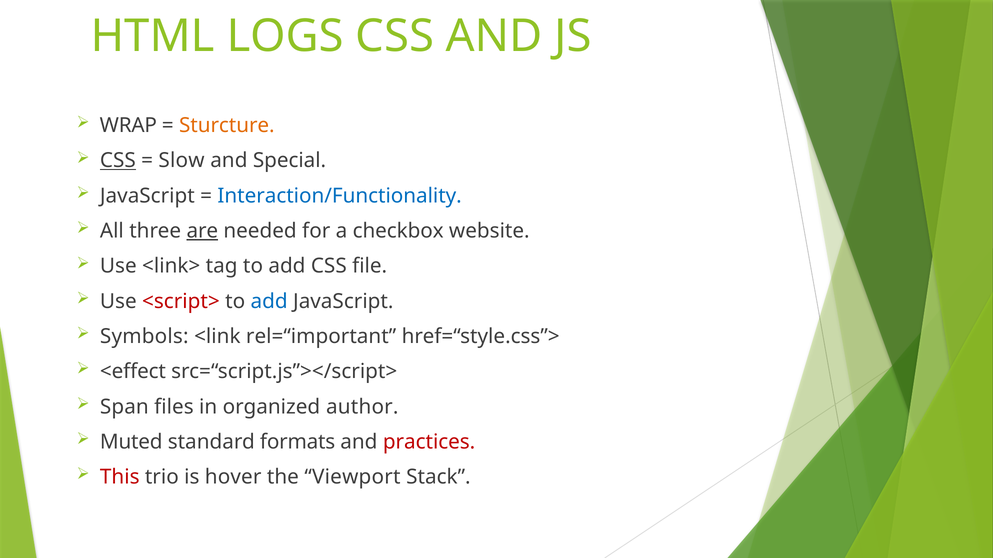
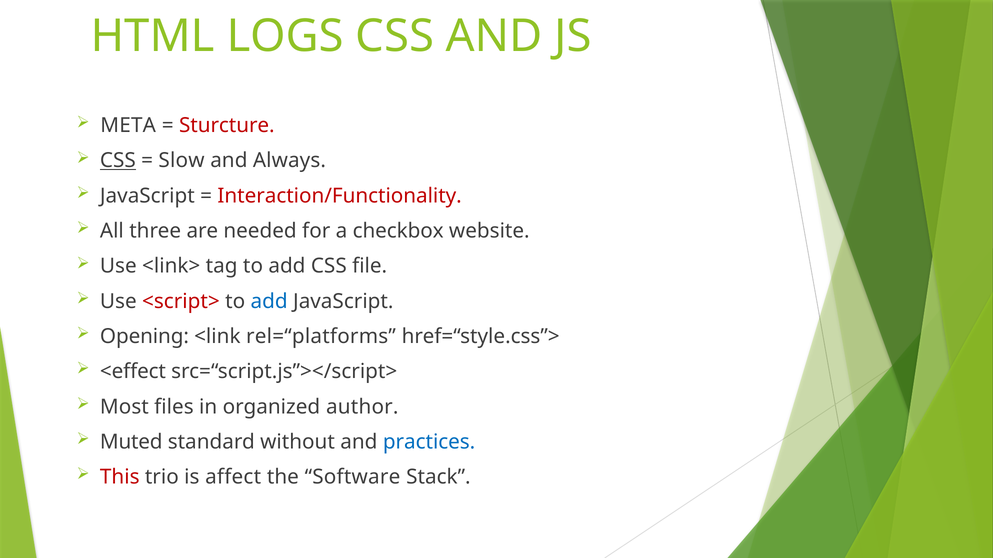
WRAP: WRAP -> META (128, 126)
Sturcture colour: orange -> red (227, 126)
Special: Special -> Always (289, 161)
Interaction/Functionality colour: blue -> red (340, 196)
are underline: present -> none (202, 231)
Symbols: Symbols -> Opening (144, 337)
rel=“important: rel=“important -> rel=“platforms (321, 337)
Span: Span -> Most (124, 407)
formats: formats -> without (298, 442)
practices colour: red -> blue (429, 442)
hover: hover -> affect (233, 477)
Viewport: Viewport -> Software (352, 477)
